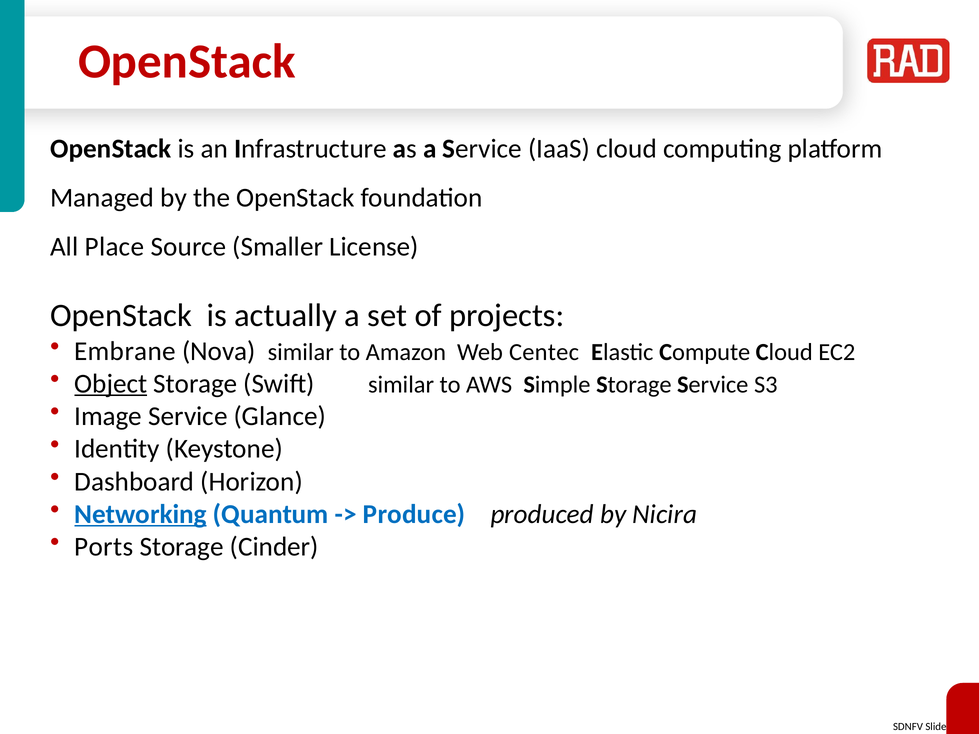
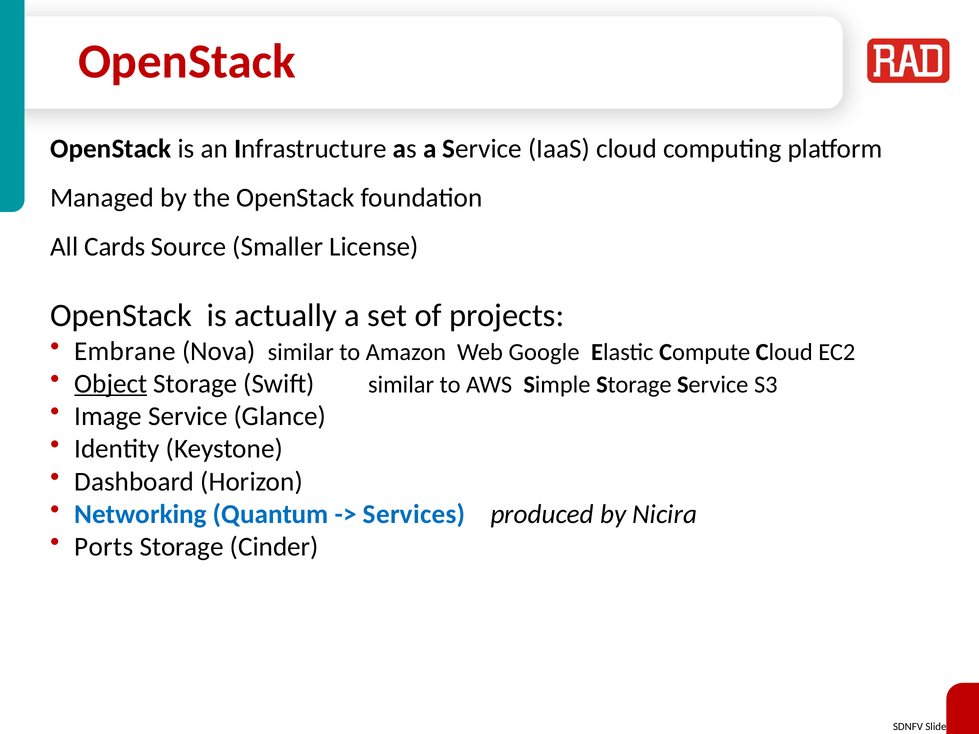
Place: Place -> Cards (115, 247)
Centec: Centec -> Google (544, 352)
Networking underline: present -> none (141, 514)
Produce: Produce -> Services (414, 514)
